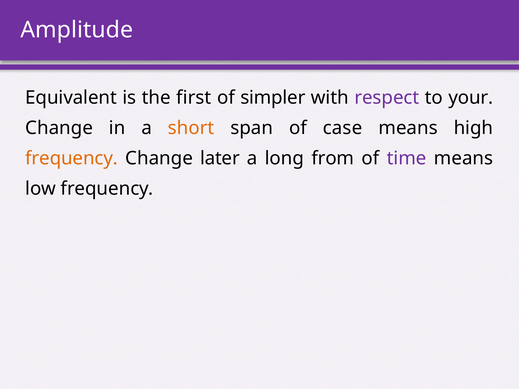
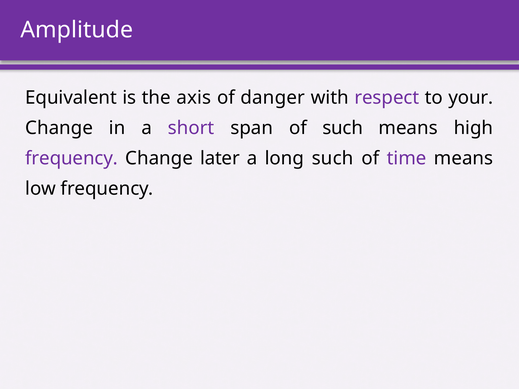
first: first -> axis (194, 98)
simpler: simpler -> danger (273, 98)
short colour: orange -> purple (191, 128)
of case: case -> such (343, 128)
frequency colour: orange -> purple (72, 158)
long from: from -> such (333, 158)
